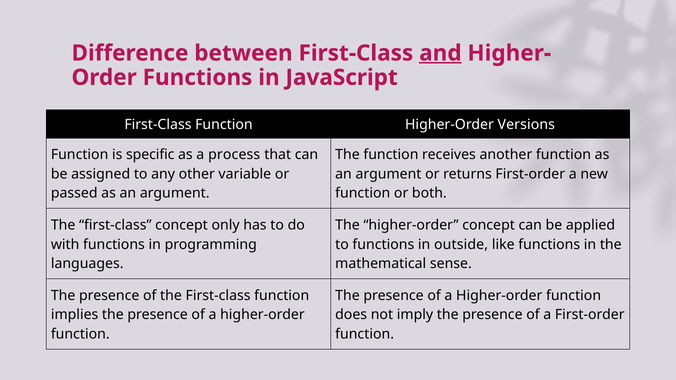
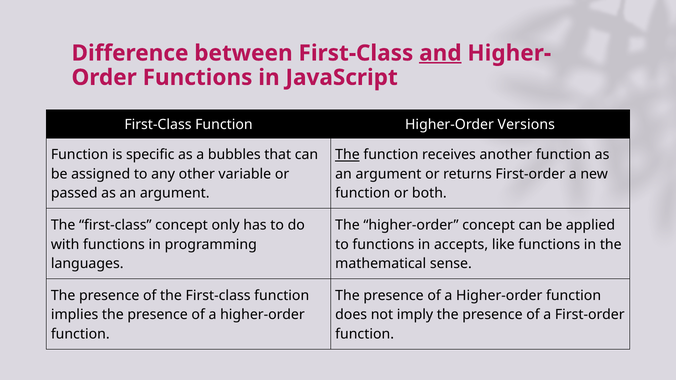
process: process -> bubbles (234, 155)
The underline: none -> present (347, 155)
outside: outside -> accepts (461, 245)
